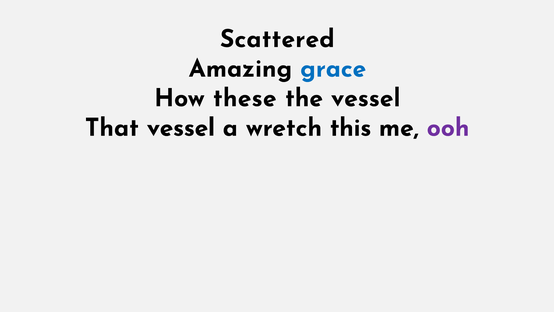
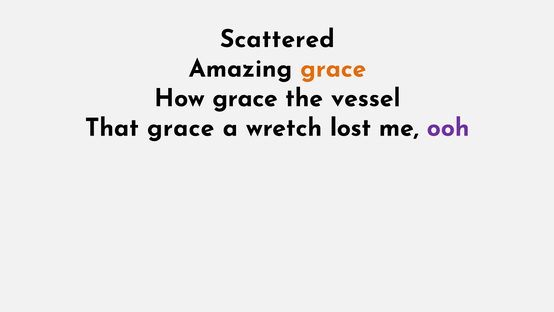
grace colour: blue -> orange (333, 68)
How these: these -> grace (245, 98)
That vessel: vessel -> grace (181, 127)
this: this -> lost (351, 127)
